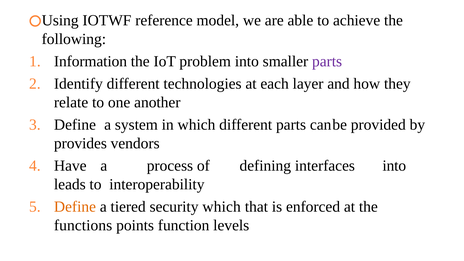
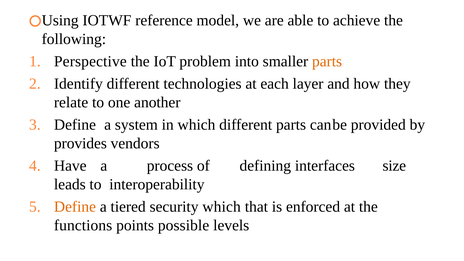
Information: Information -> Perspective (90, 61)
parts colour: purple -> orange (327, 61)
interfaces into: into -> size (394, 166)
function: function -> possible (184, 225)
